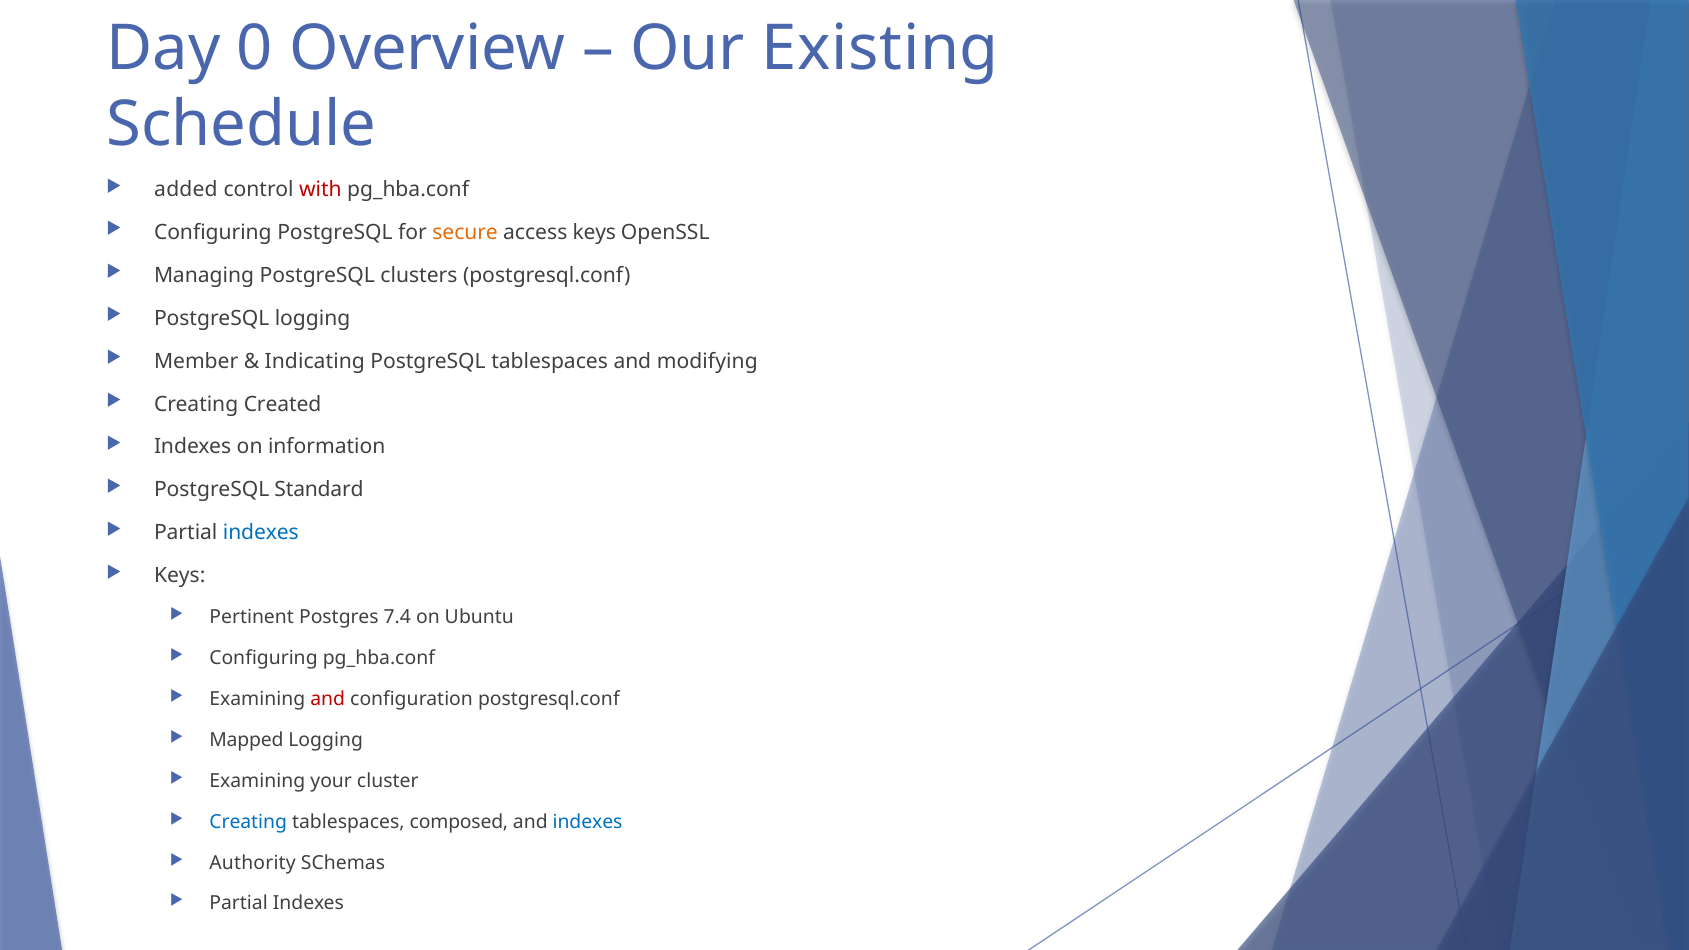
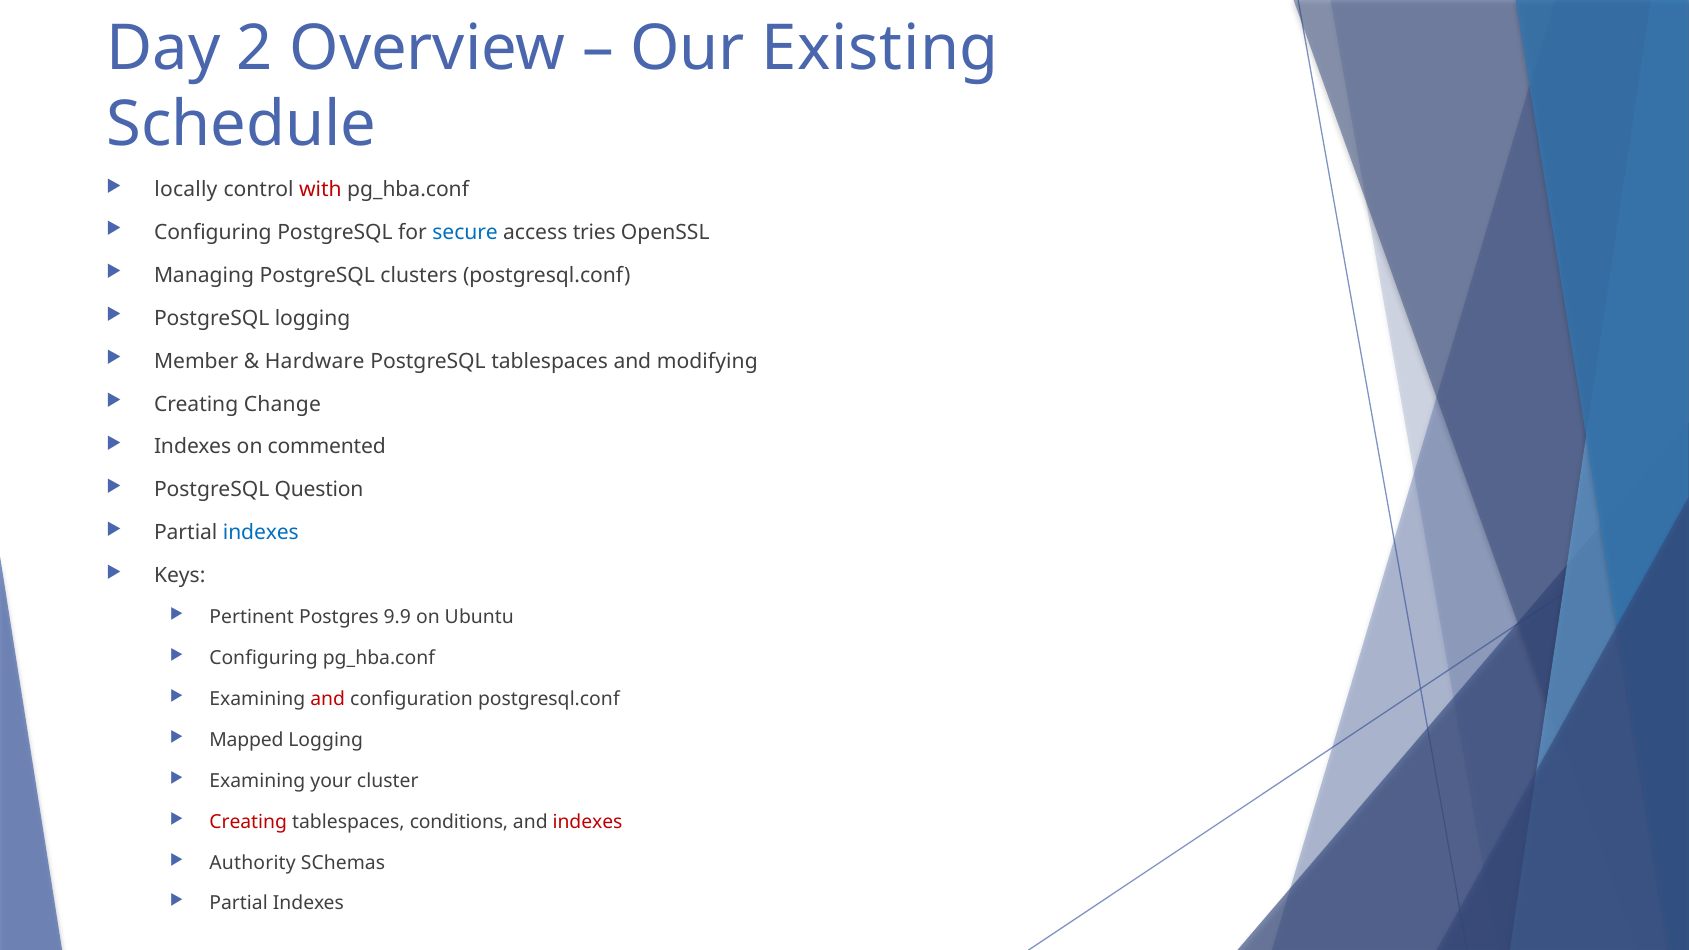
0: 0 -> 2 (255, 49)
added: added -> locally (186, 189)
secure colour: orange -> blue (465, 232)
access keys: keys -> tries (594, 232)
Indicating: Indicating -> Hardware (315, 361)
Created: Created -> Change (282, 404)
information: information -> commented (327, 447)
Standard: Standard -> Question (319, 490)
7.4: 7.4 -> 9.9 (397, 618)
Creating colour: blue -> red (248, 822)
composed: composed -> conditions (459, 822)
indexes colour: blue -> red (588, 822)
